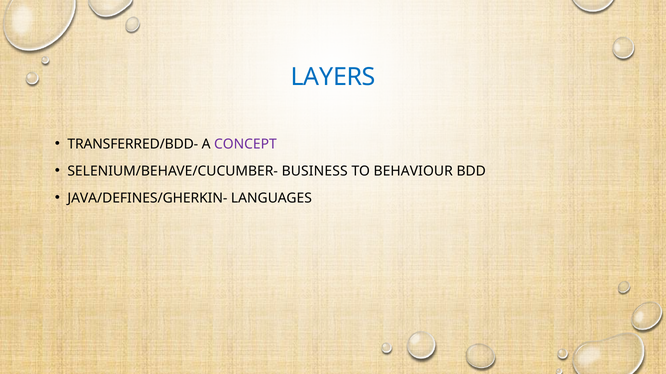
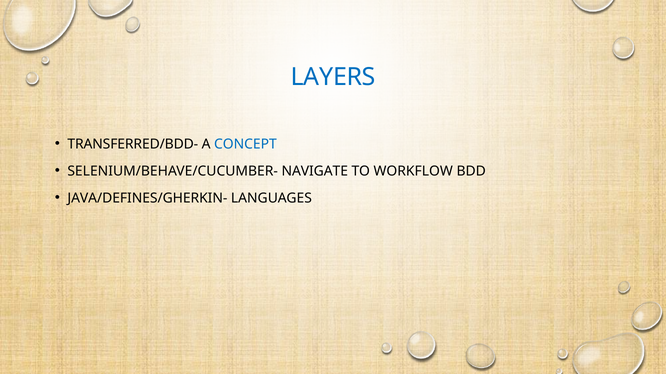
CONCEPT colour: purple -> blue (245, 144)
BUSINESS: BUSINESS -> NAVIGATE (315, 171)
BEHAVIOUR: BEHAVIOUR -> WORKFLOW (413, 171)
